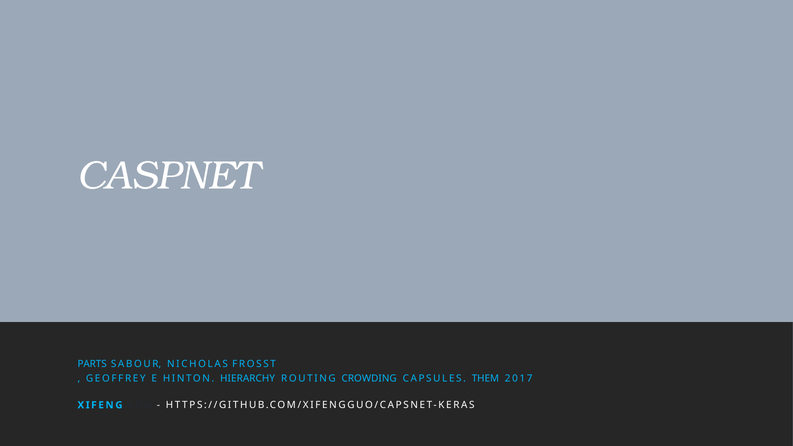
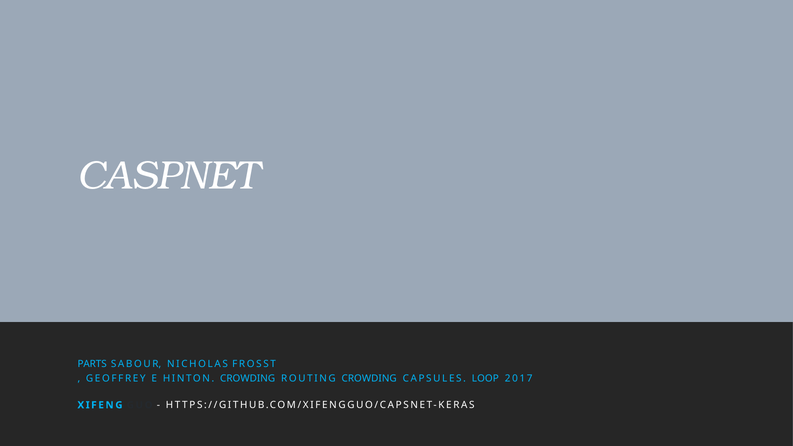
HINTON HIERARCHY: HIERARCHY -> CROWDING (248, 379)
THEM: THEM -> LOOP (485, 379)
